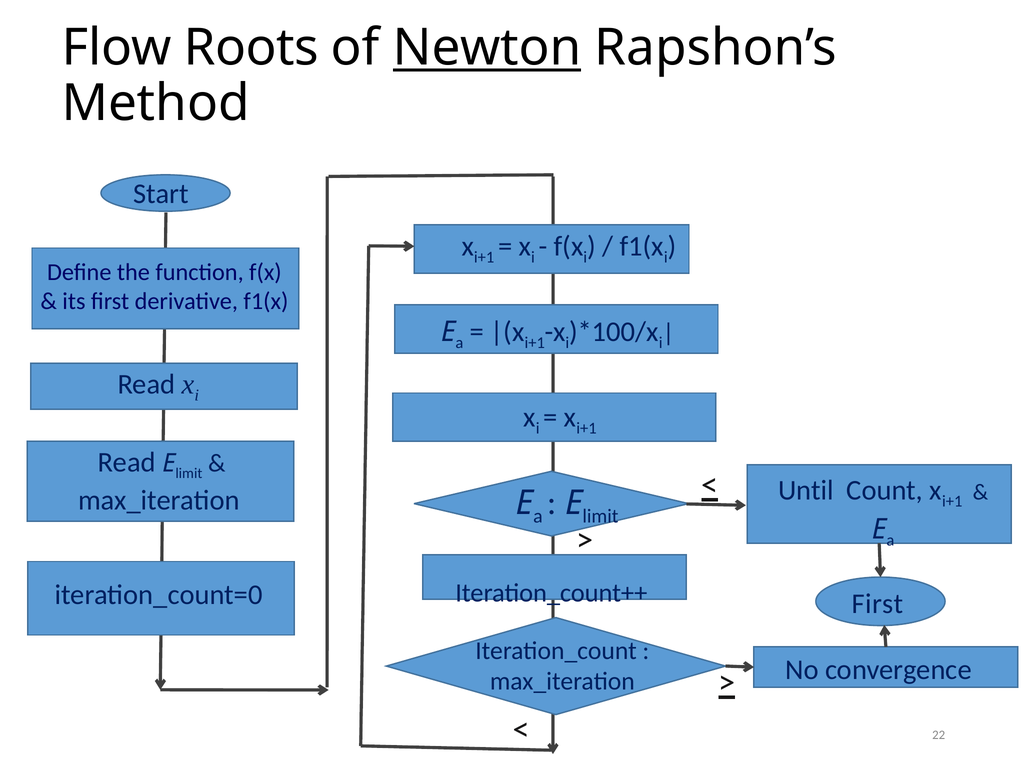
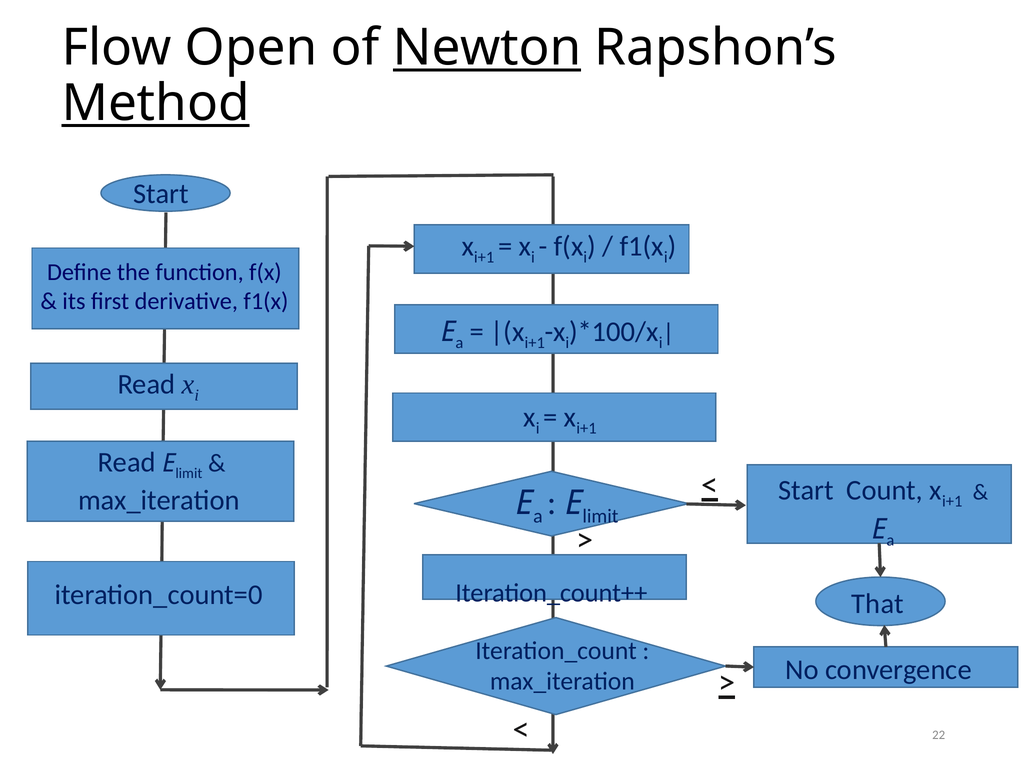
Roots: Roots -> Open (251, 48)
Method underline: none -> present (156, 103)
Until: Until -> Start (806, 490)
First: First -> That (878, 603)
